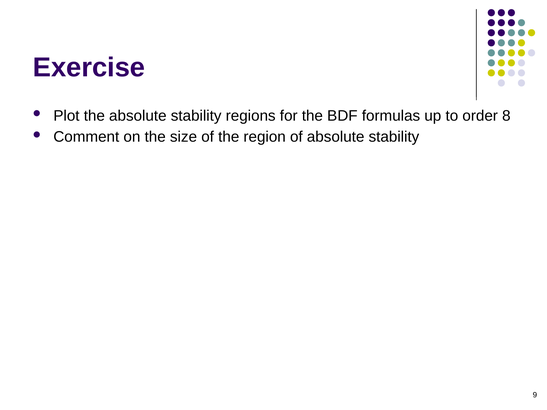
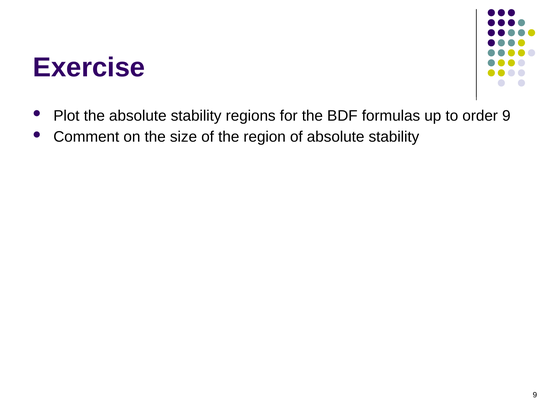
order 8: 8 -> 9 (506, 116)
